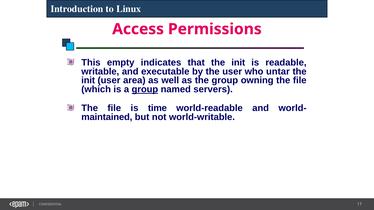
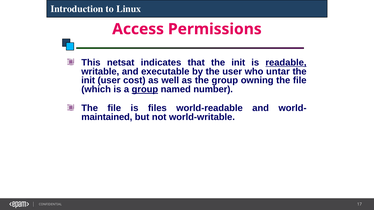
empty: empty -> netsat (121, 63)
readable underline: none -> present (286, 63)
area: area -> cost (134, 81)
servers: servers -> number (213, 90)
time: time -> files (157, 108)
